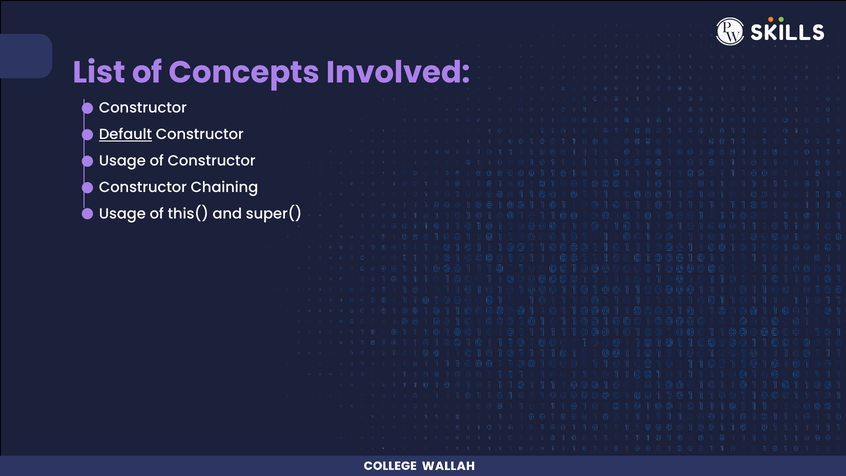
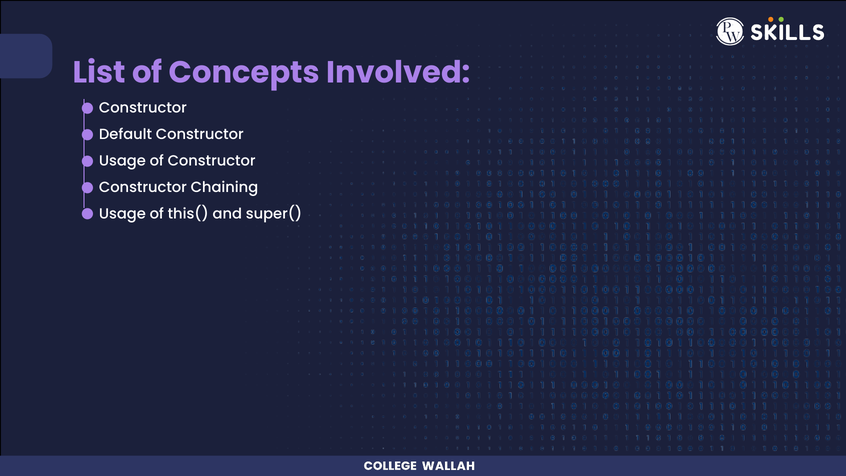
Default underline: present -> none (126, 135)
